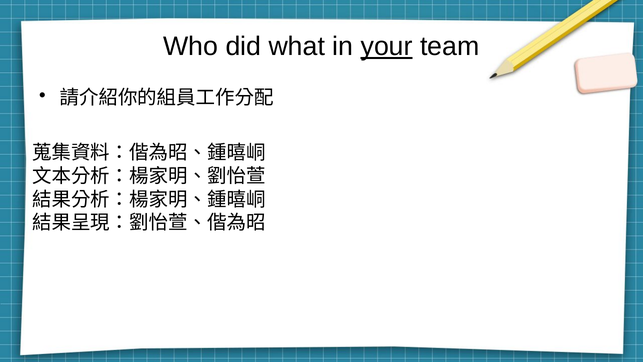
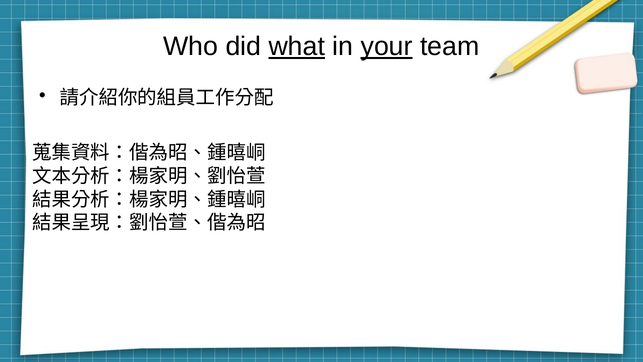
what underline: none -> present (297, 46)
